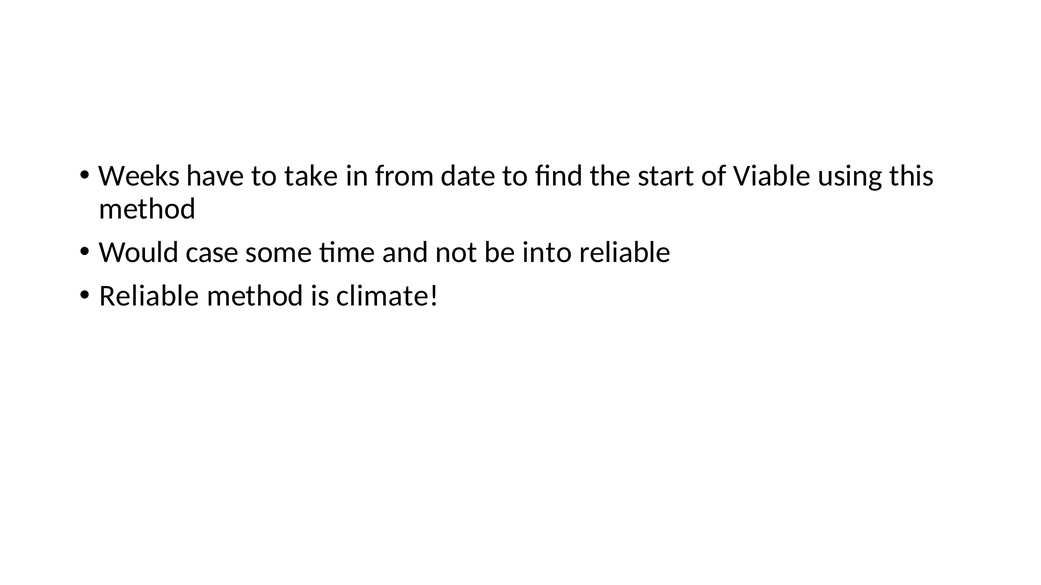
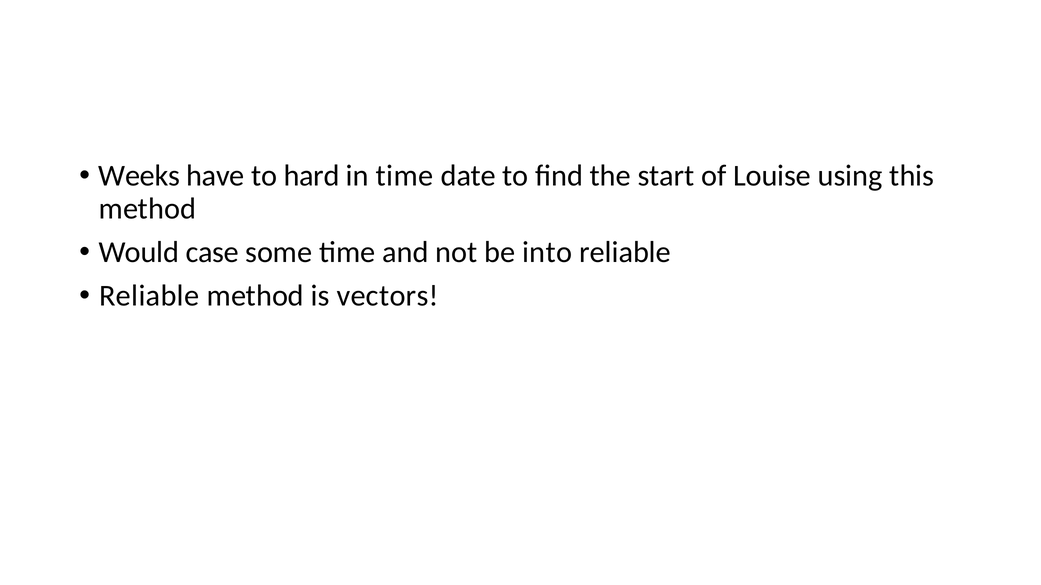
take: take -> hard (312, 176)
in from: from -> time (404, 176)
Viable: Viable -> Louise (772, 176)
climate: climate -> vectors (388, 296)
